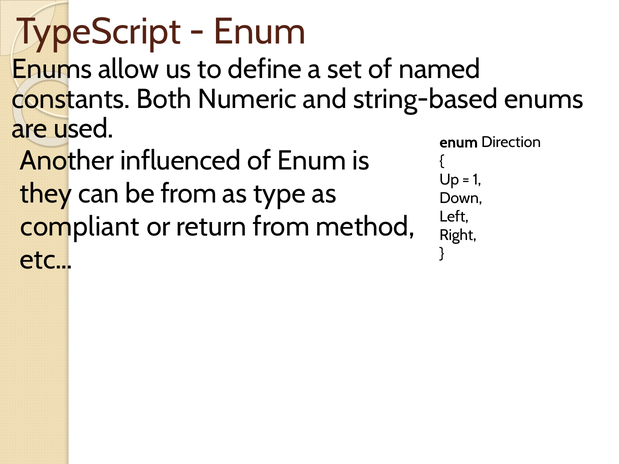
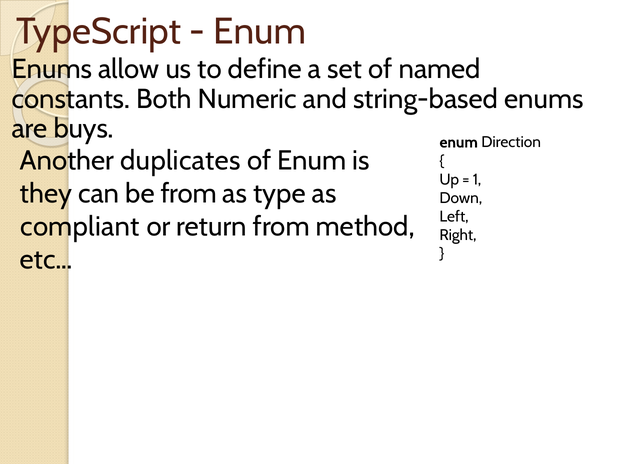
used: used -> buys (84, 129)
influenced: influenced -> duplicates (180, 161)
